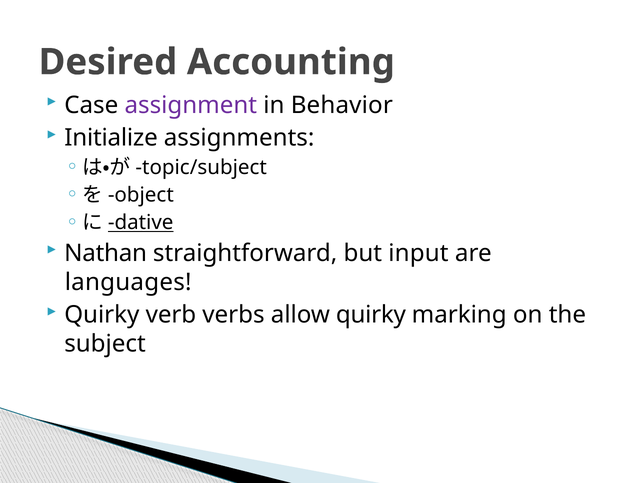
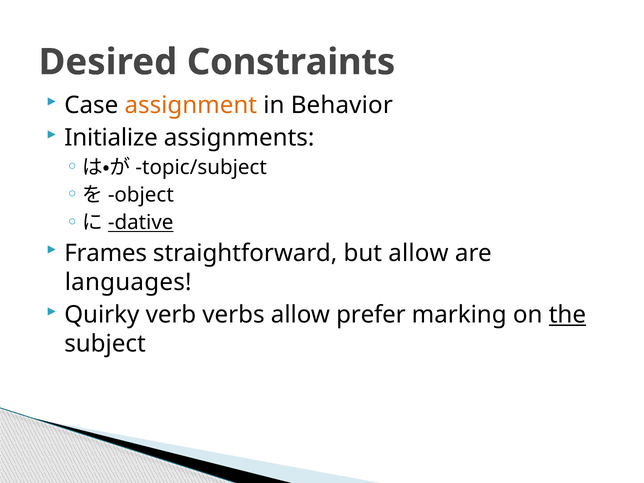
Accounting: Accounting -> Constraints (291, 62)
assignment colour: purple -> orange (191, 105)
Nathan: Nathan -> Frames (106, 253)
but input: input -> allow (418, 253)
allow quirky: quirky -> prefer (371, 315)
the underline: none -> present (567, 315)
